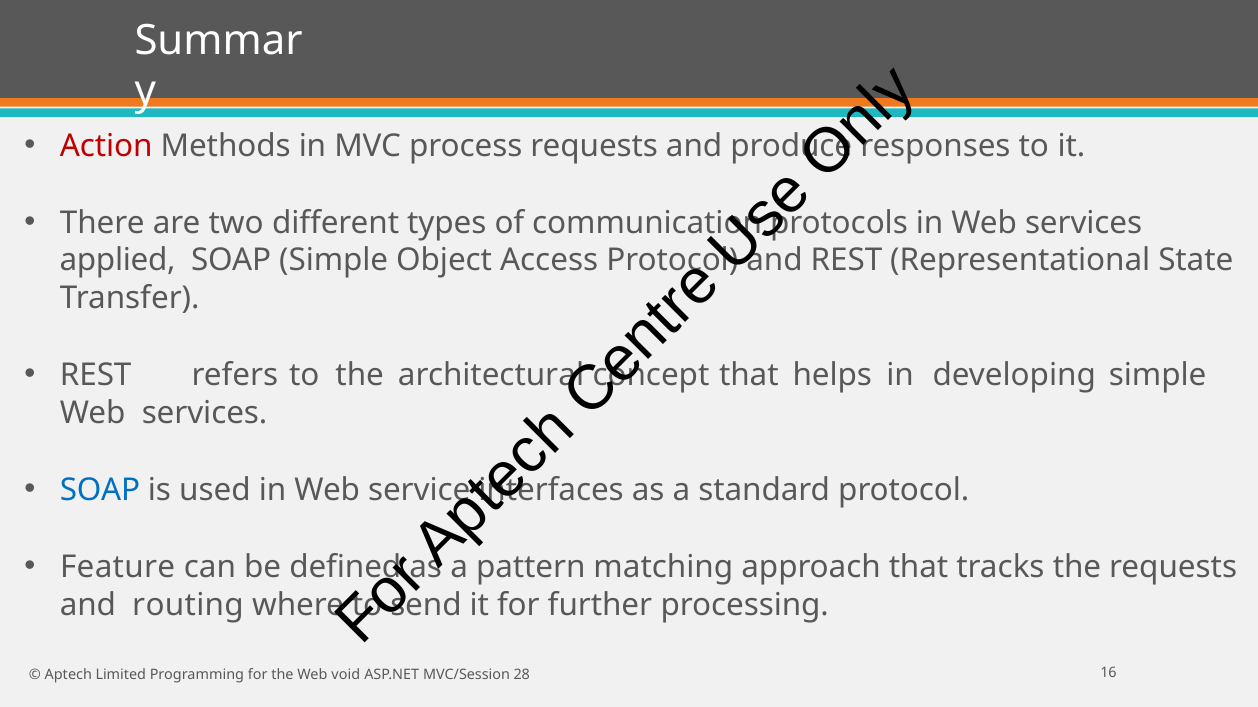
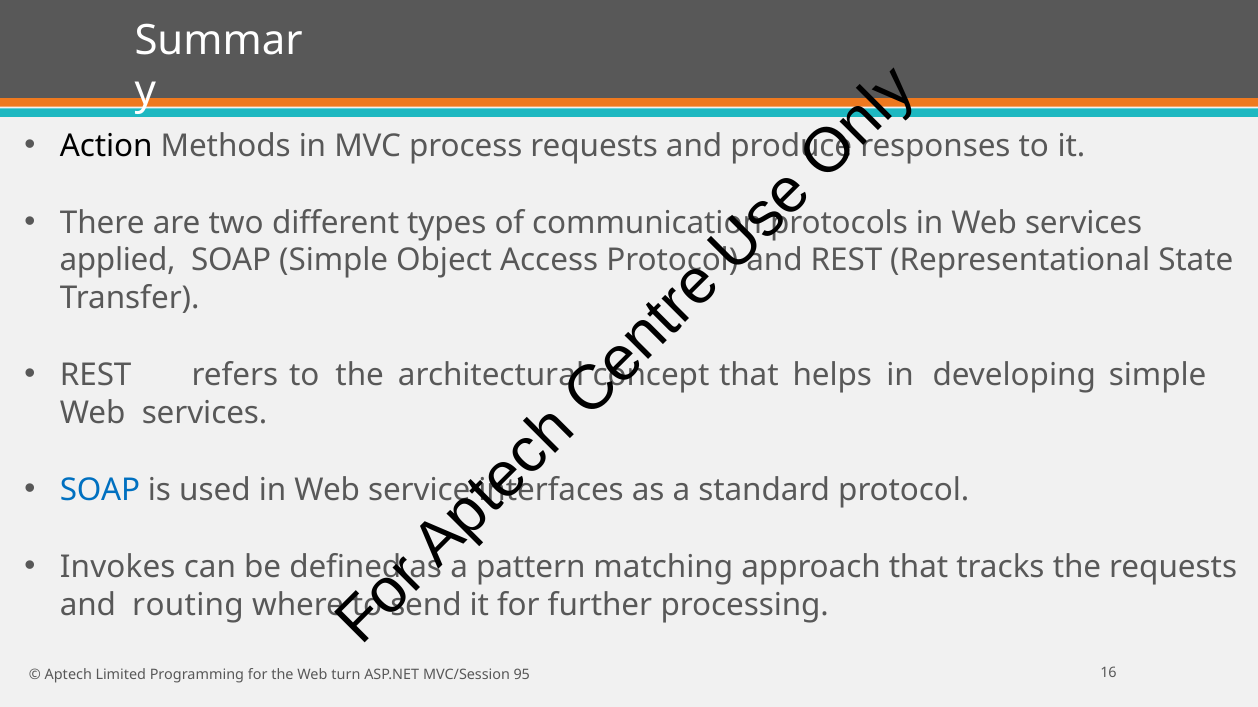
Action colour: red -> black (106, 146)
Feature: Feature -> Invokes (118, 567)
void: void -> turn (346, 675)
28: 28 -> 95 (522, 675)
